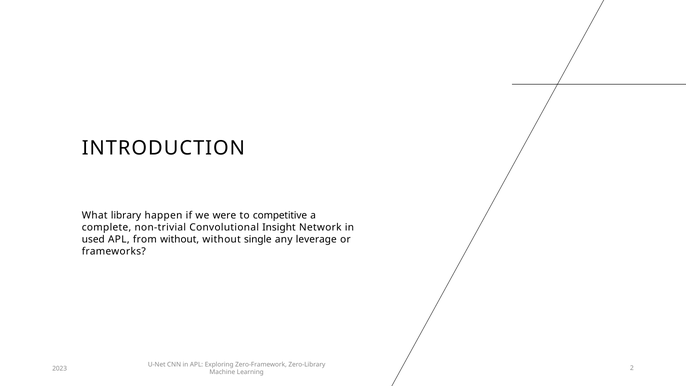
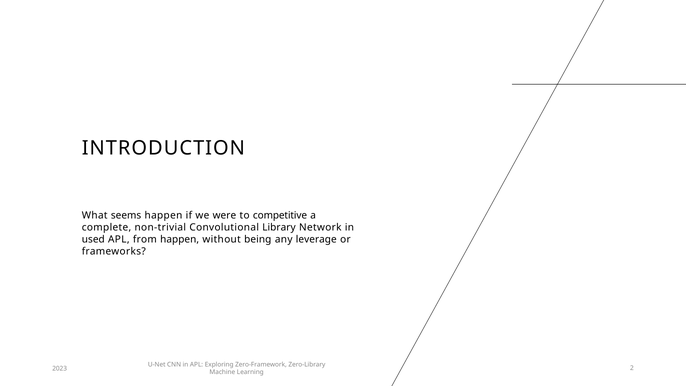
library: library -> seems (126, 215)
Insight: Insight -> Library (279, 227)
from without: without -> happen (180, 239)
single: single -> being (258, 239)
